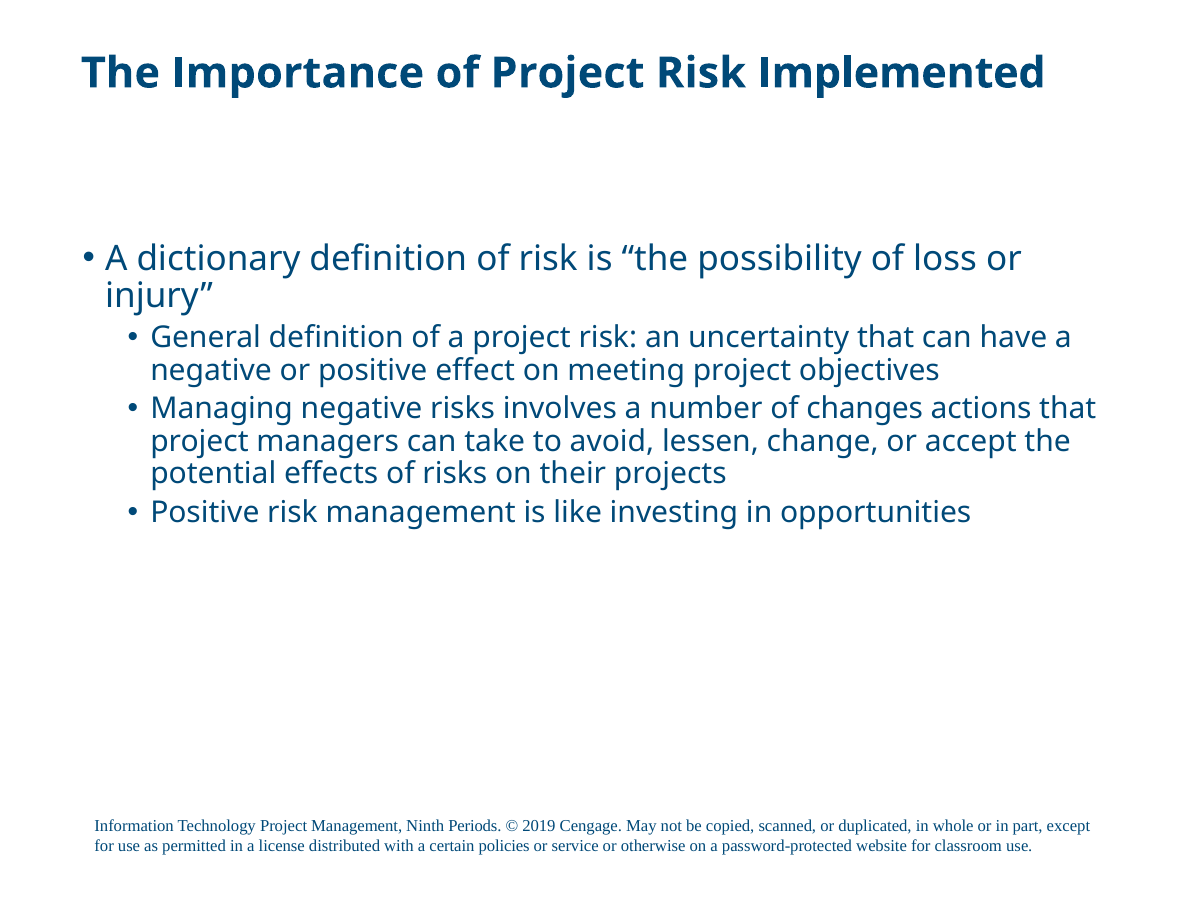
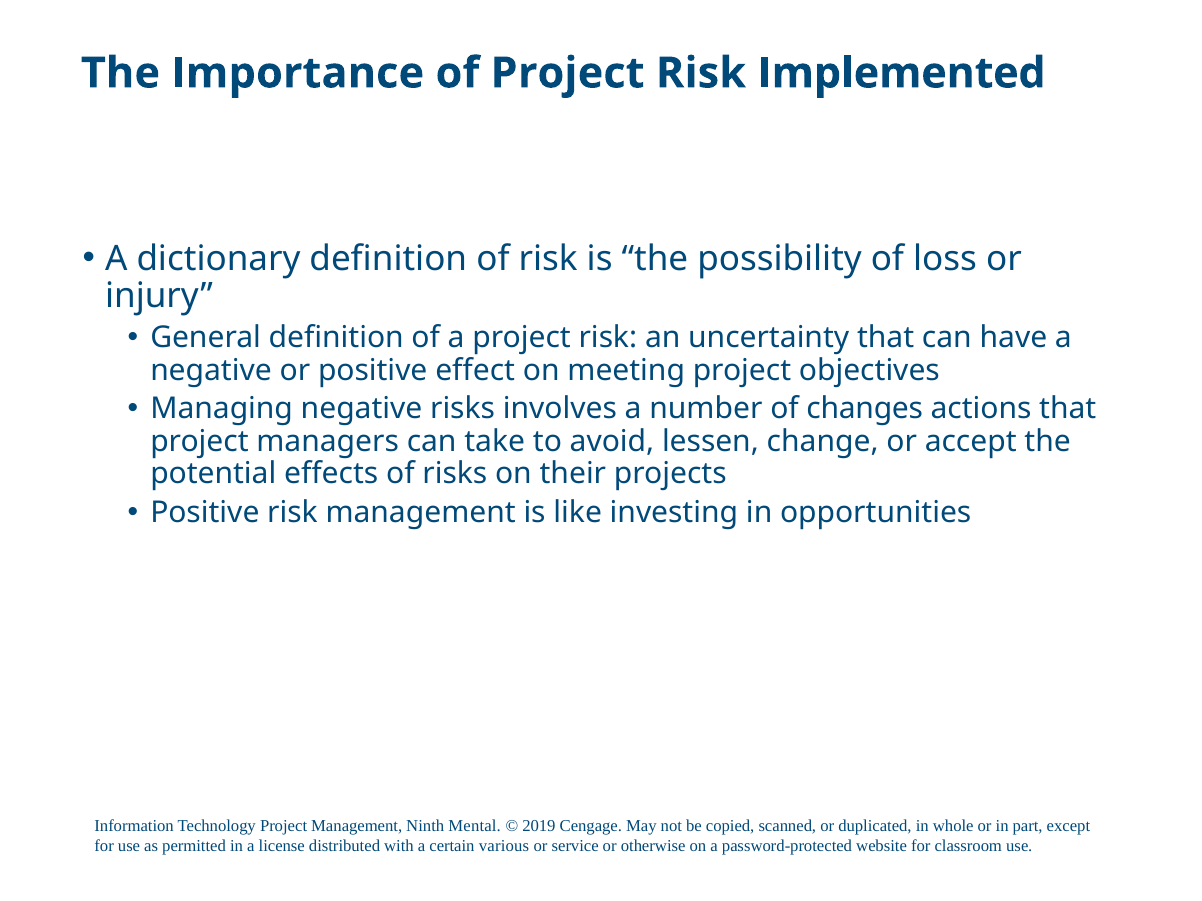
Periods: Periods -> Mental (475, 826)
policies: policies -> various (504, 846)
